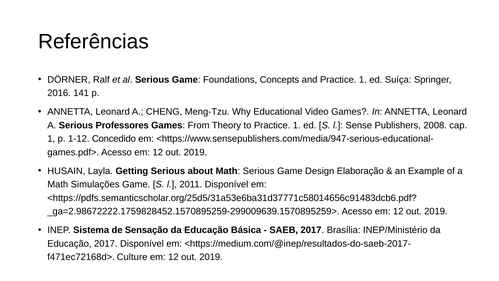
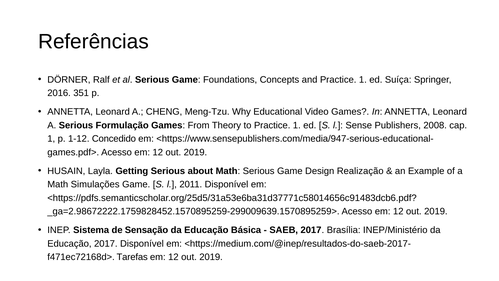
141: 141 -> 351 (81, 93)
Professores: Professores -> Formulação (122, 125)
Elaboração: Elaboração -> Realização (360, 171)
Culture: Culture -> Tarefas (132, 257)
